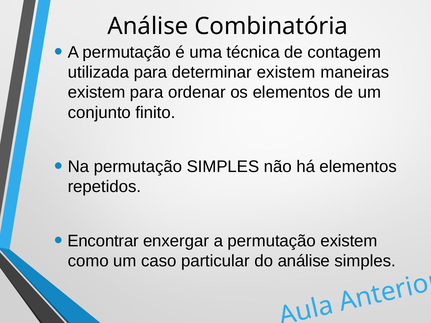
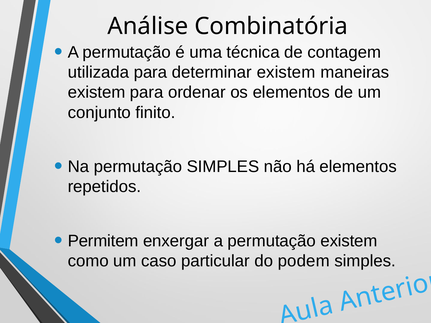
Encontrar: Encontrar -> Permitem (103, 241)
do análise: análise -> podem (304, 261)
